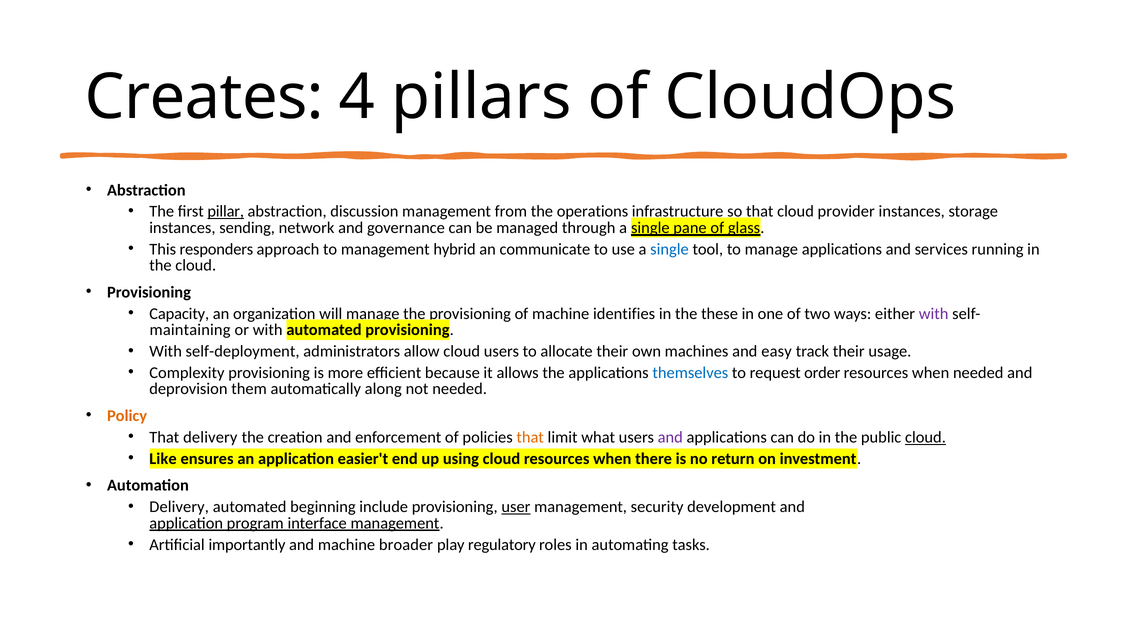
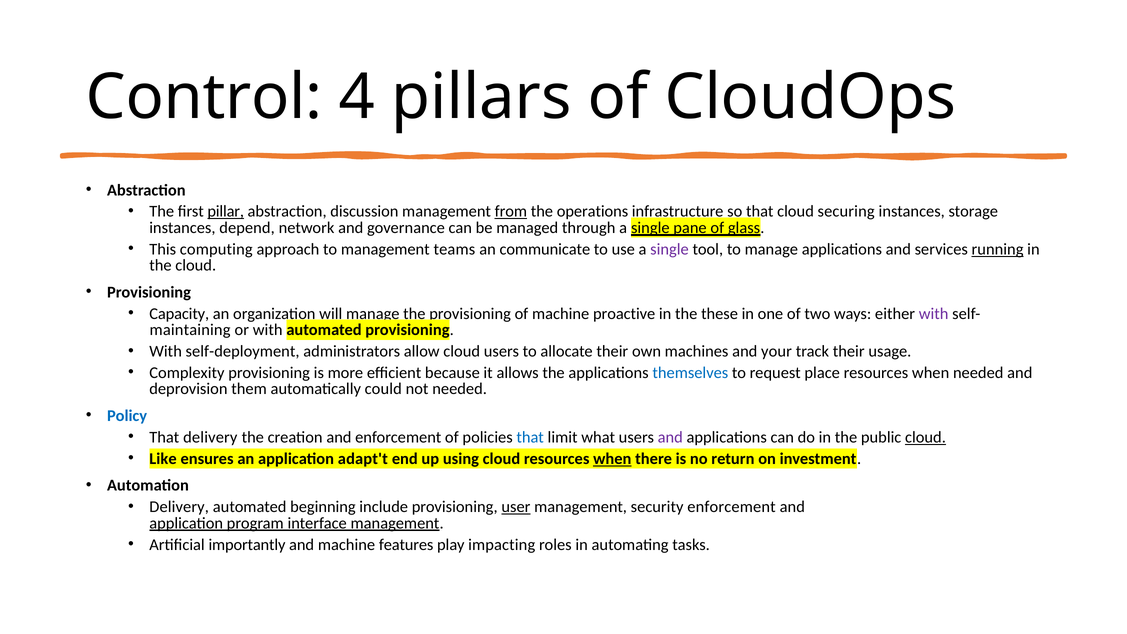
Creates: Creates -> Control (204, 97)
from underline: none -> present (511, 212)
provider: provider -> securing (846, 212)
sending: sending -> depend (247, 228)
responders: responders -> computing (216, 249)
hybrid: hybrid -> teams (454, 249)
single colour: blue -> purple (669, 249)
running underline: none -> present (998, 249)
identifies: identifies -> proactive (624, 314)
easy: easy -> your (777, 351)
order: order -> place (822, 373)
along: along -> could (383, 389)
Policy colour: orange -> blue (127, 416)
that colour: orange -> blue (530, 437)
easier't: easier't -> adapt't (363, 459)
when underline: none -> present (612, 459)
security development: development -> enforcement (731, 507)
broader: broader -> features (406, 545)
regulatory: regulatory -> impacting (502, 545)
